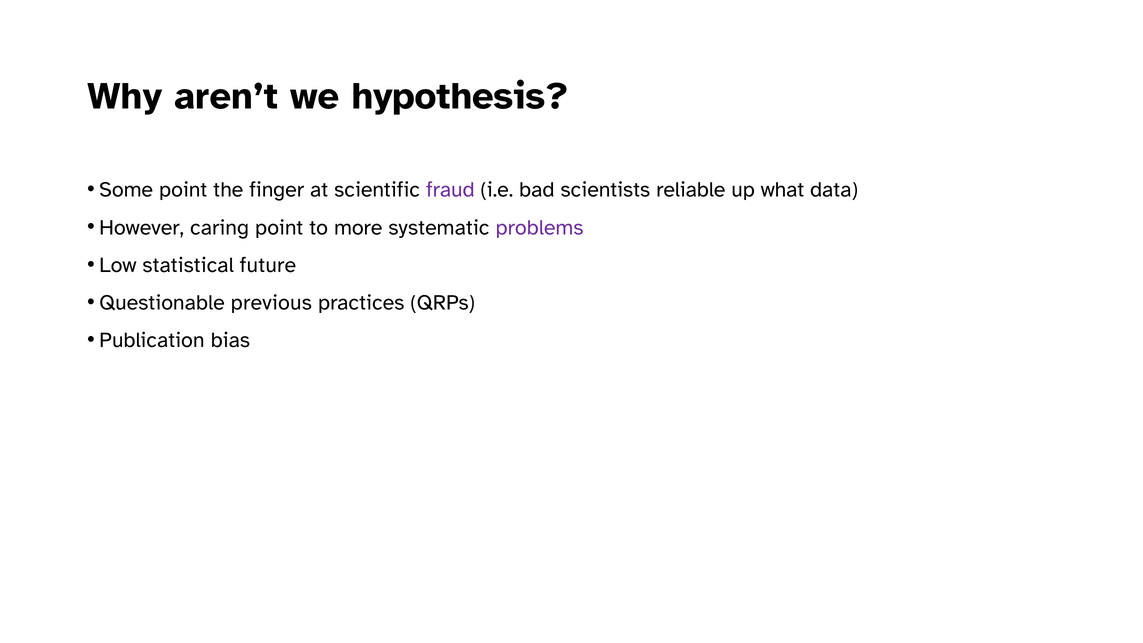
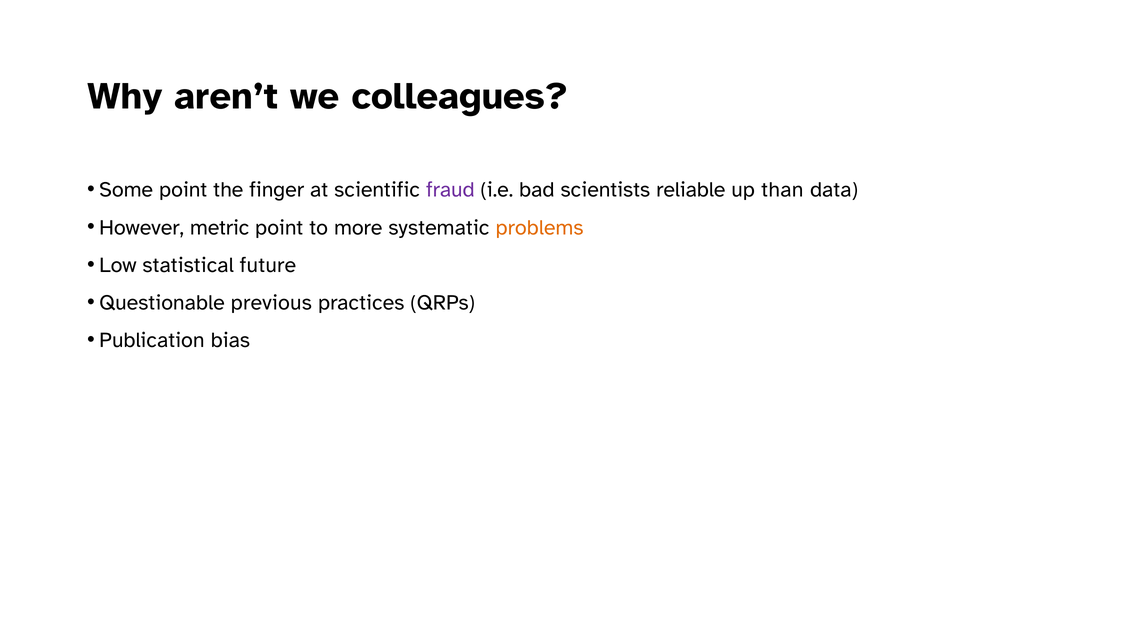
hypothesis: hypothesis -> colleagues (460, 96)
what: what -> than (782, 190)
caring: caring -> metric (220, 227)
problems colour: purple -> orange (540, 227)
